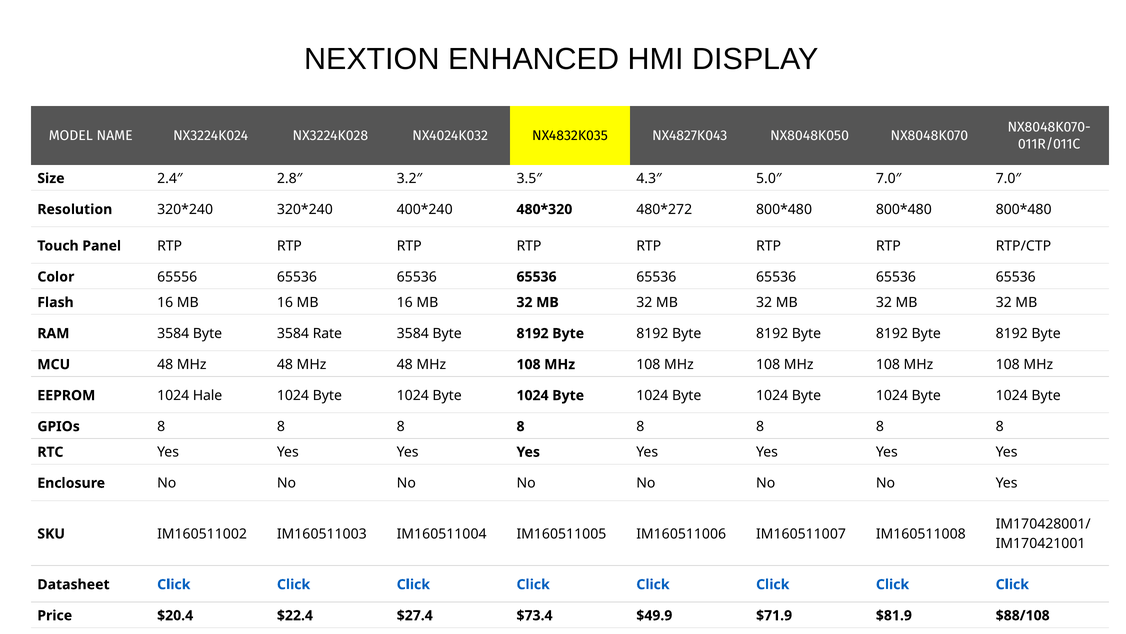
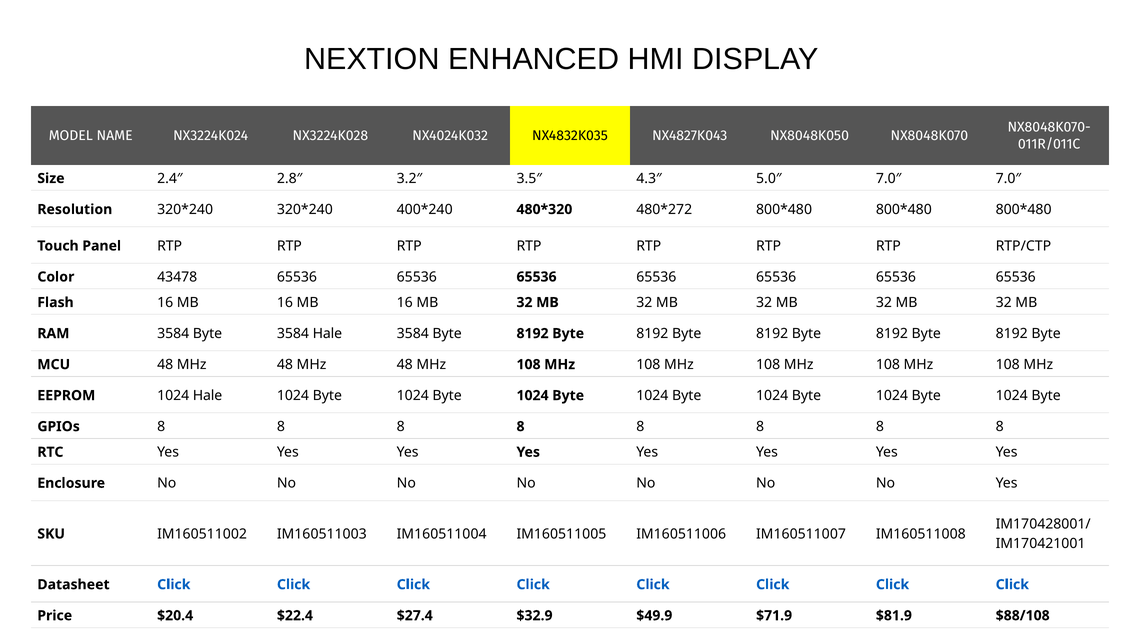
65556: 65556 -> 43478 (177, 277)
3584 Rate: Rate -> Hale (327, 333)
$73.4: $73.4 -> $32.9 (535, 615)
